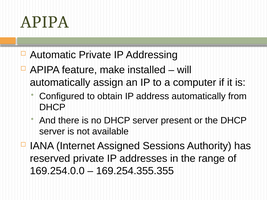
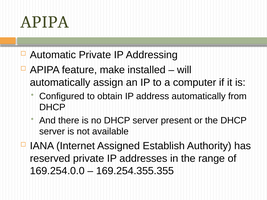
Sessions: Sessions -> Establish (164, 146)
